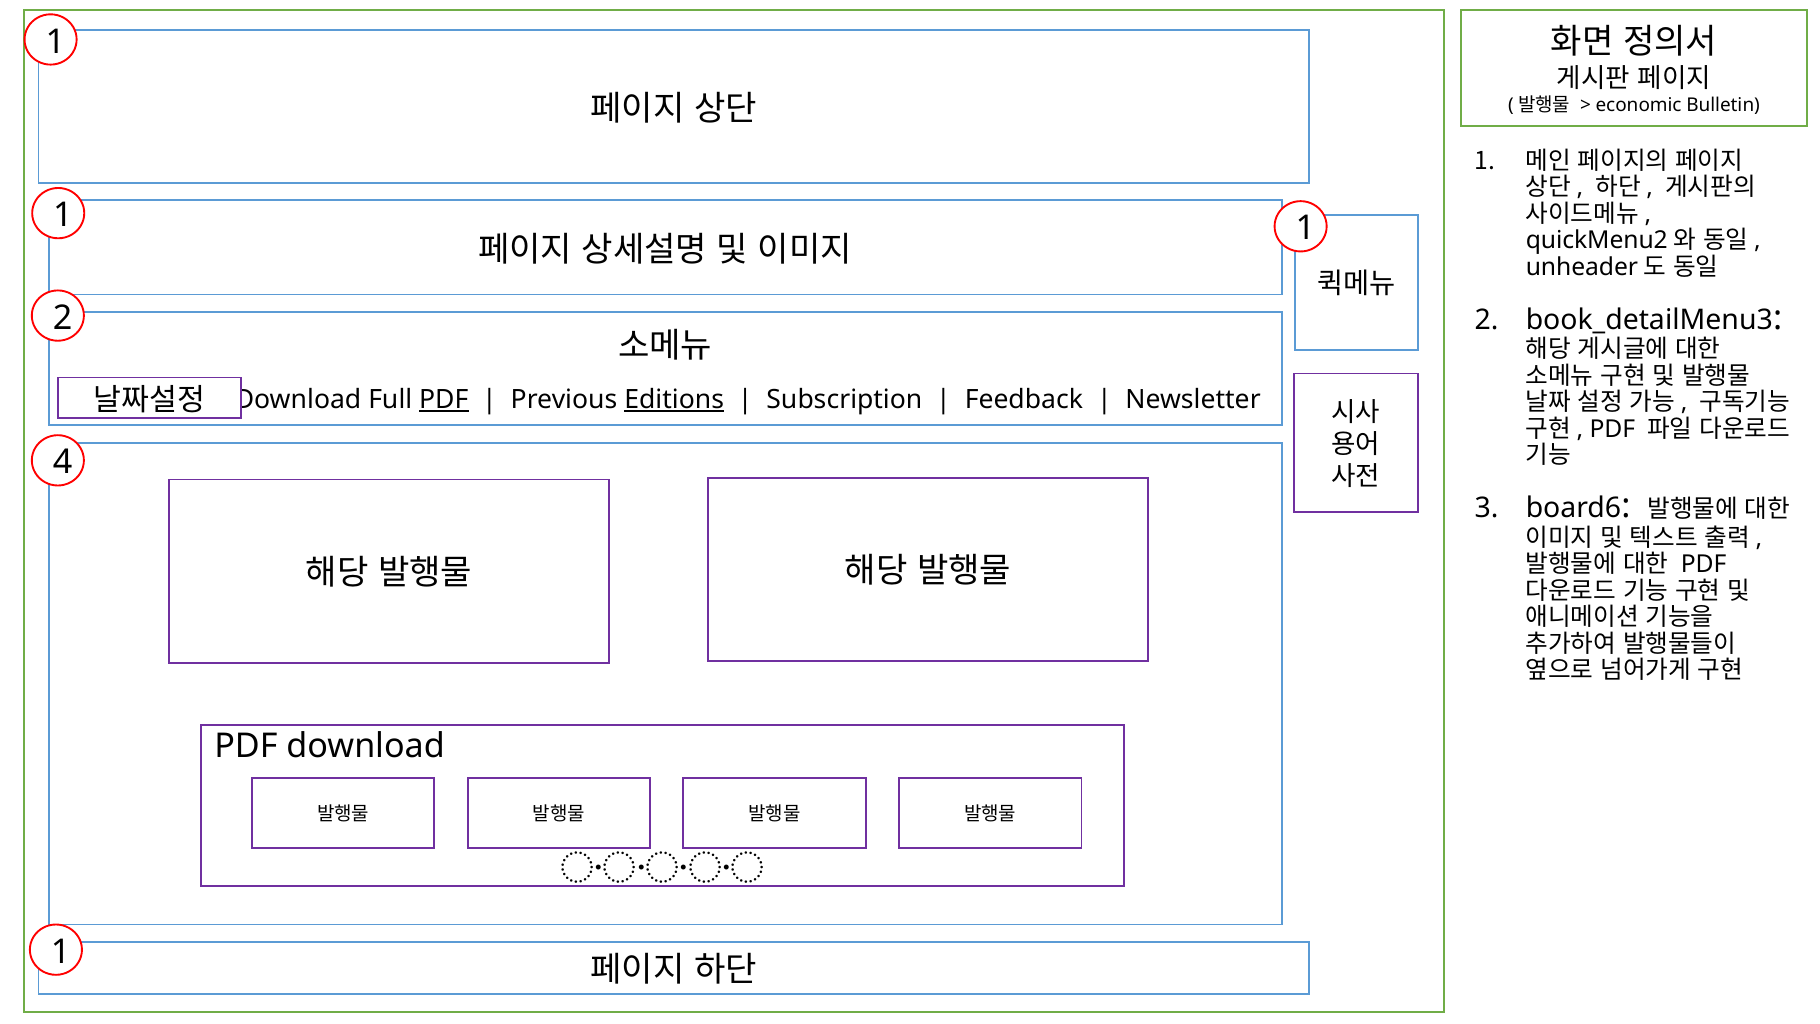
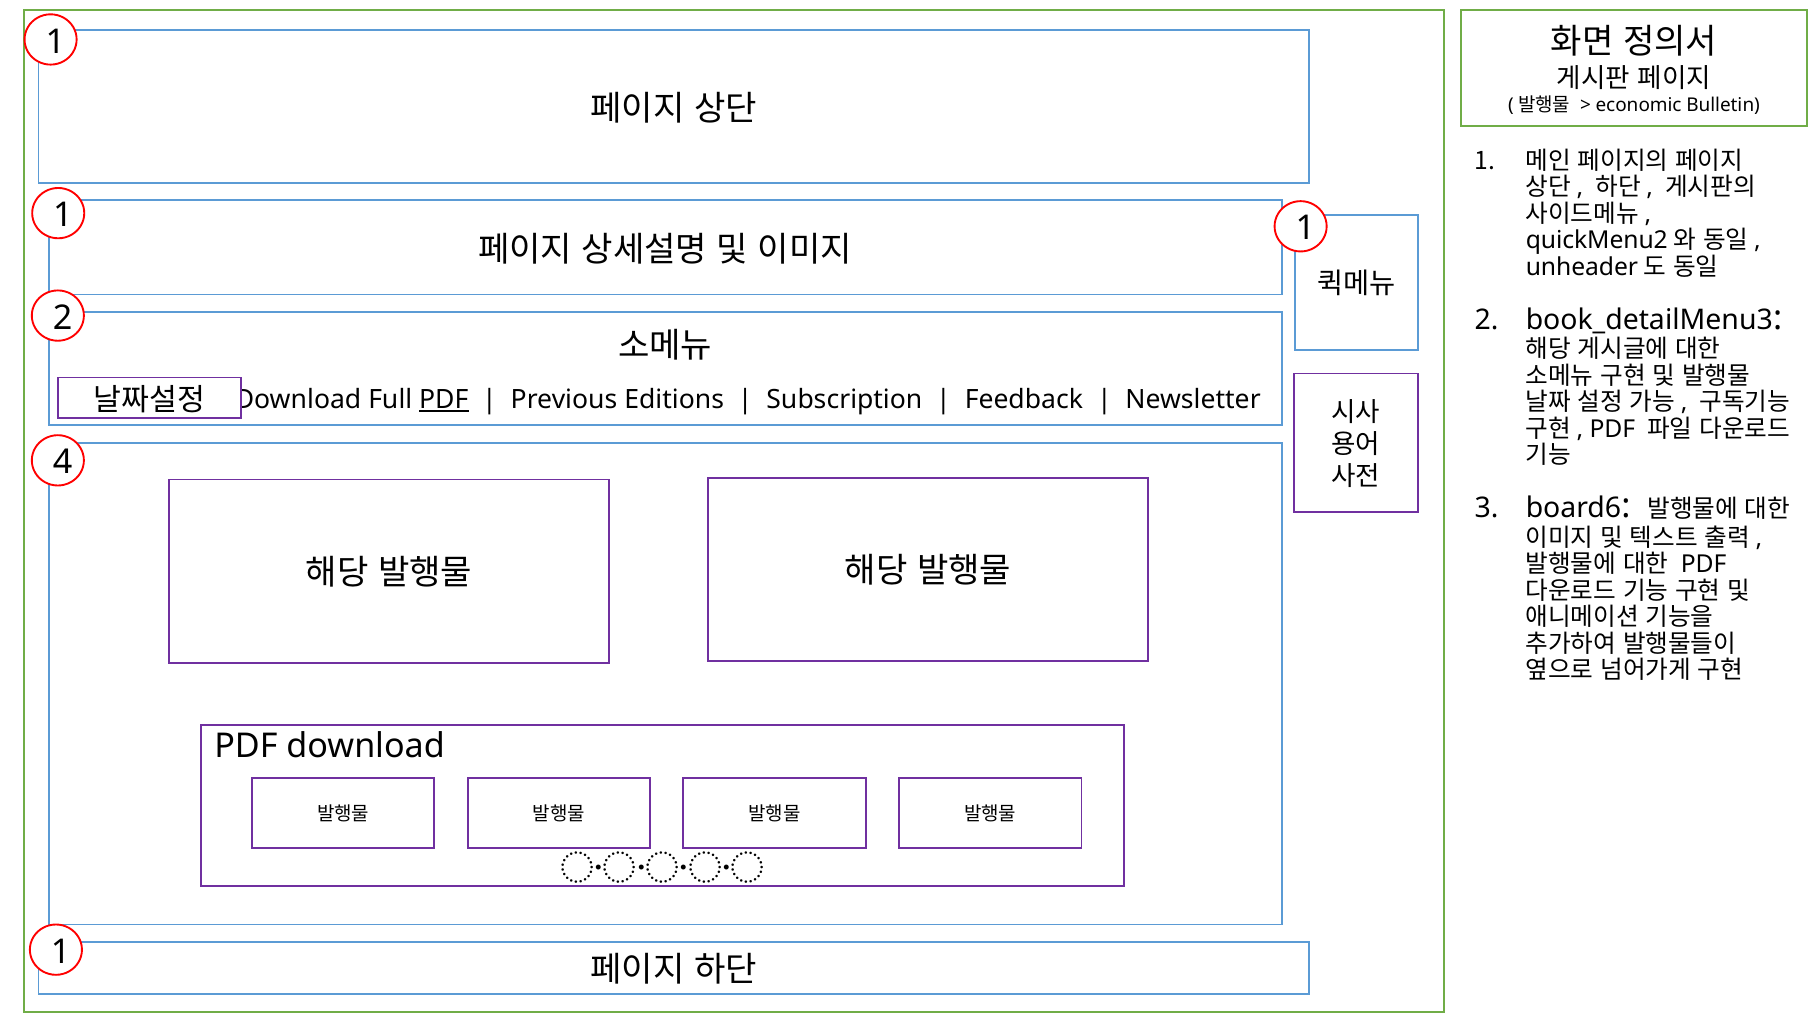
Editions underline: present -> none (674, 400)
